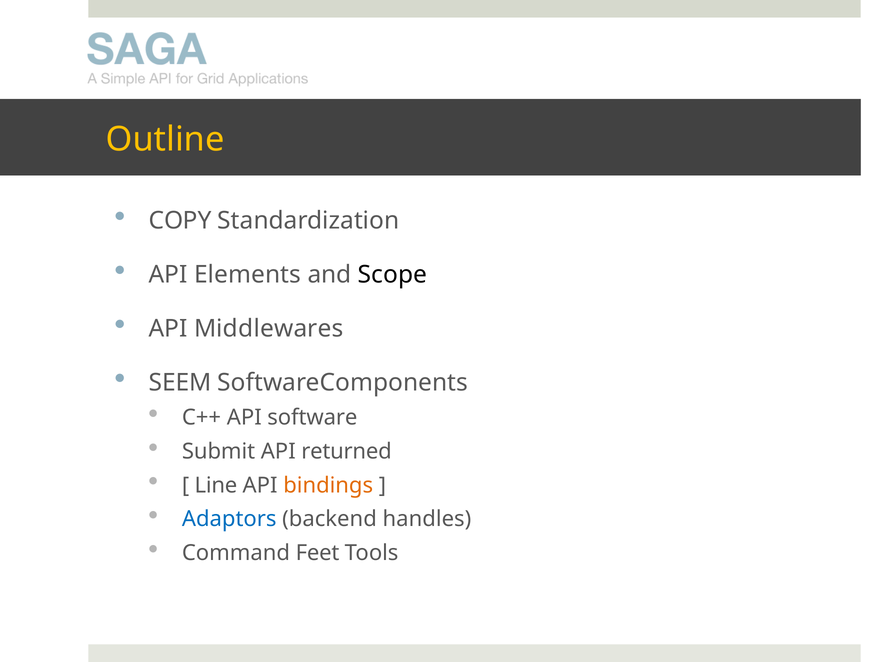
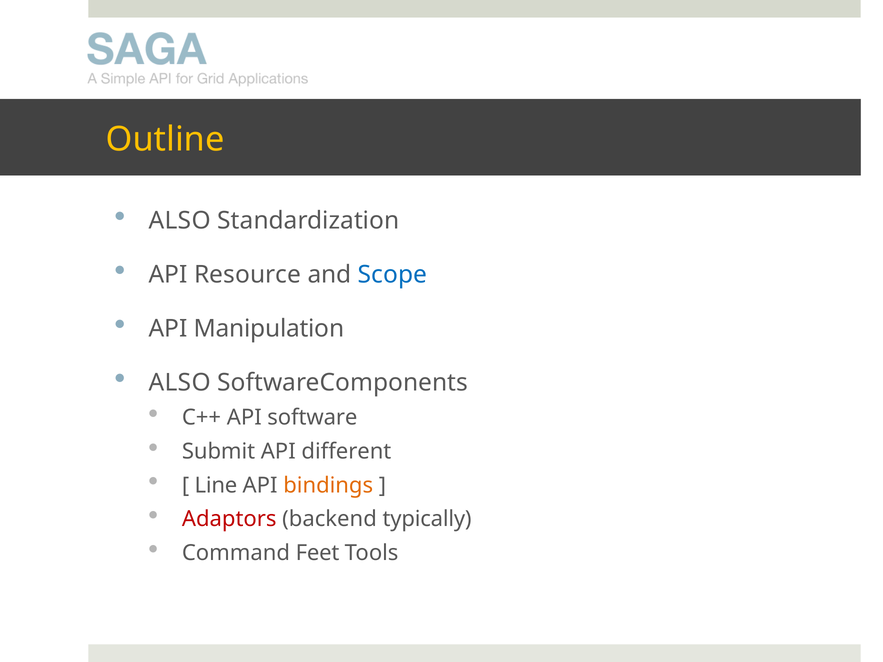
COPY: COPY -> ALSO (180, 221)
Elements: Elements -> Resource (248, 275)
Scope colour: black -> blue (392, 275)
Middlewares: Middlewares -> Manipulation (269, 329)
SEEM: SEEM -> ALSO (180, 383)
returned: returned -> different (346, 452)
Adaptors colour: blue -> red (229, 519)
handles: handles -> typically (427, 519)
